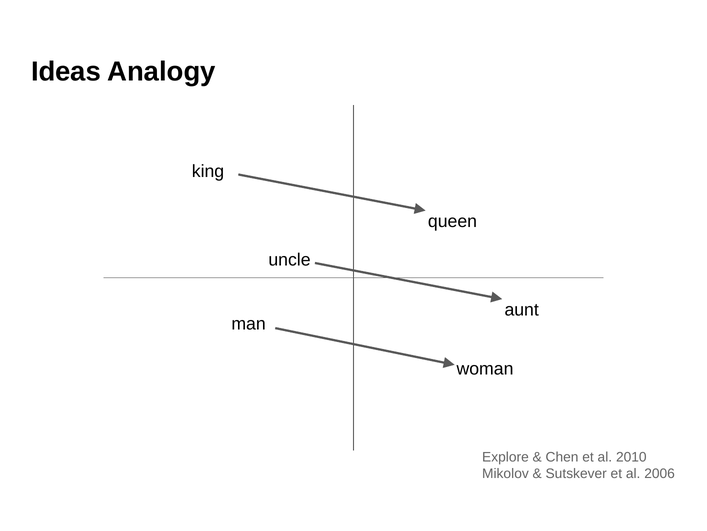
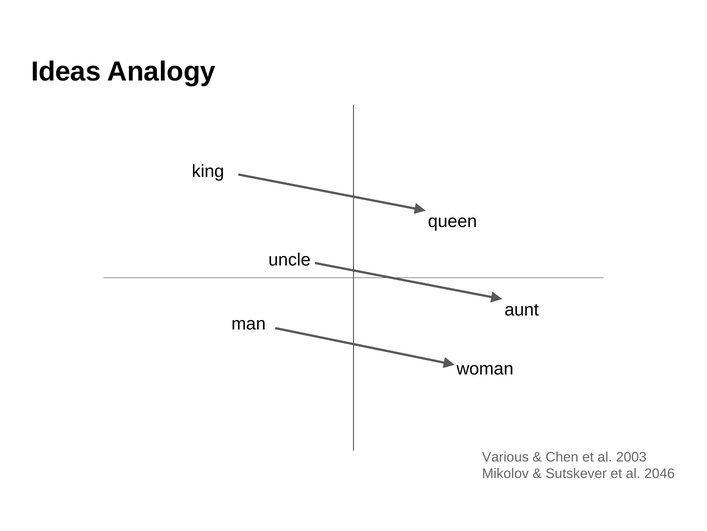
Explore: Explore -> Various (505, 457)
2010: 2010 -> 2003 (631, 457)
2006: 2006 -> 2046 (660, 473)
